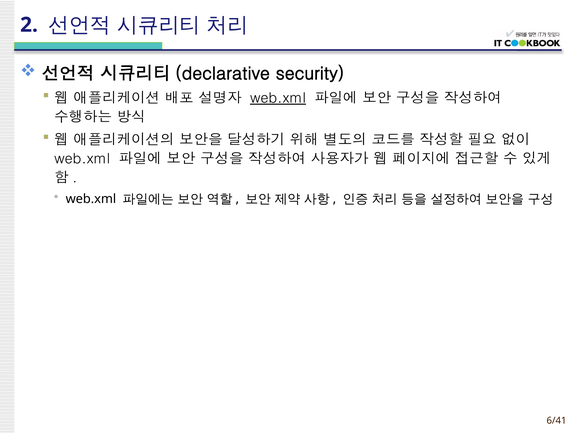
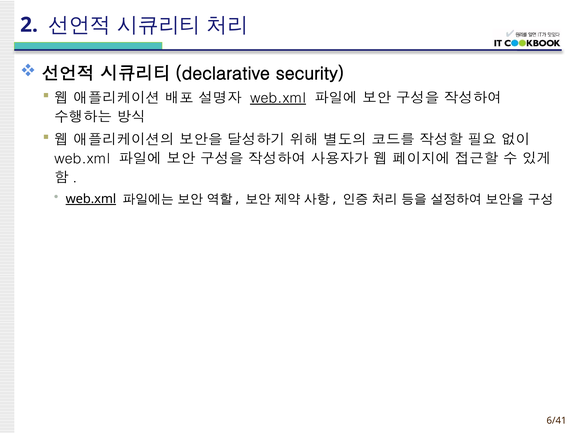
web.xml underline: none -> present (91, 199)
